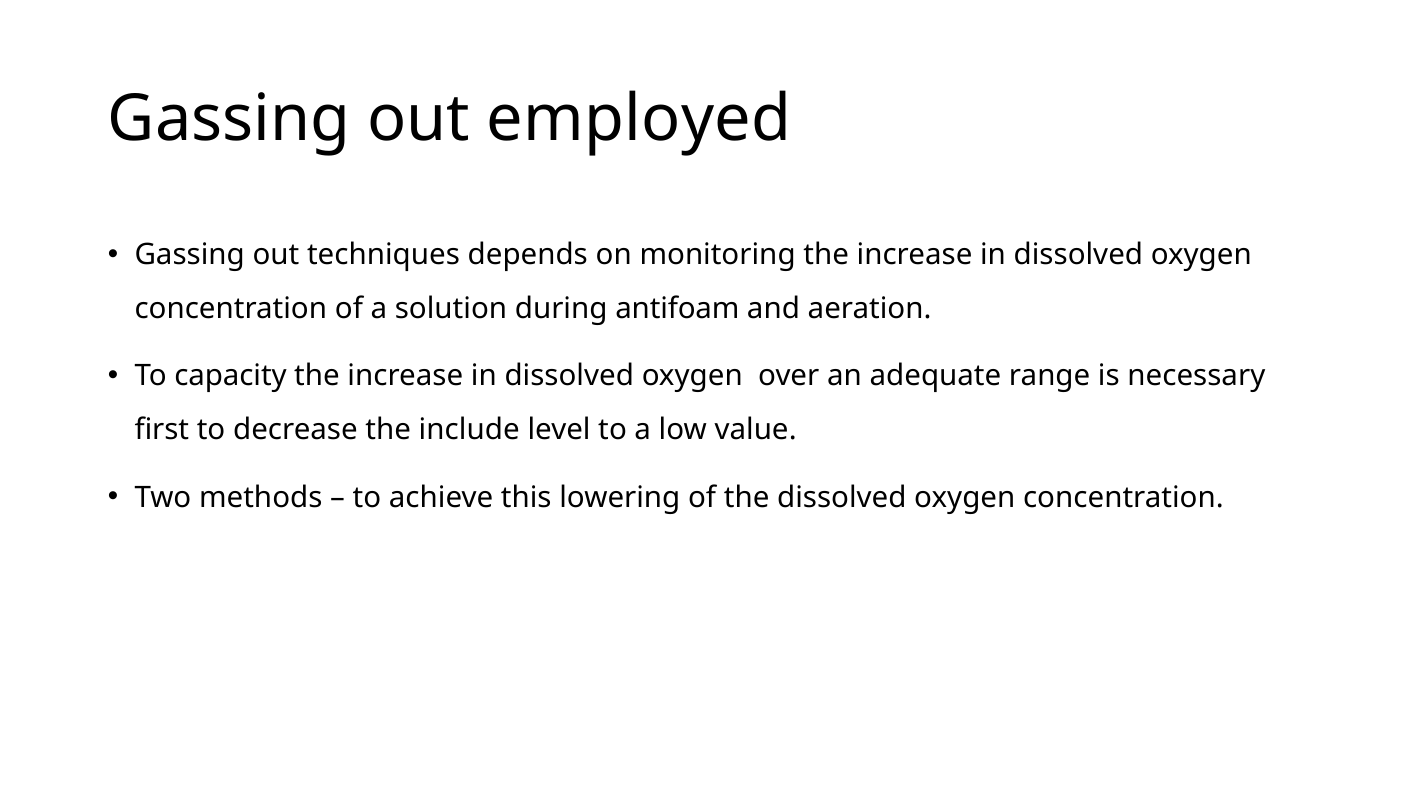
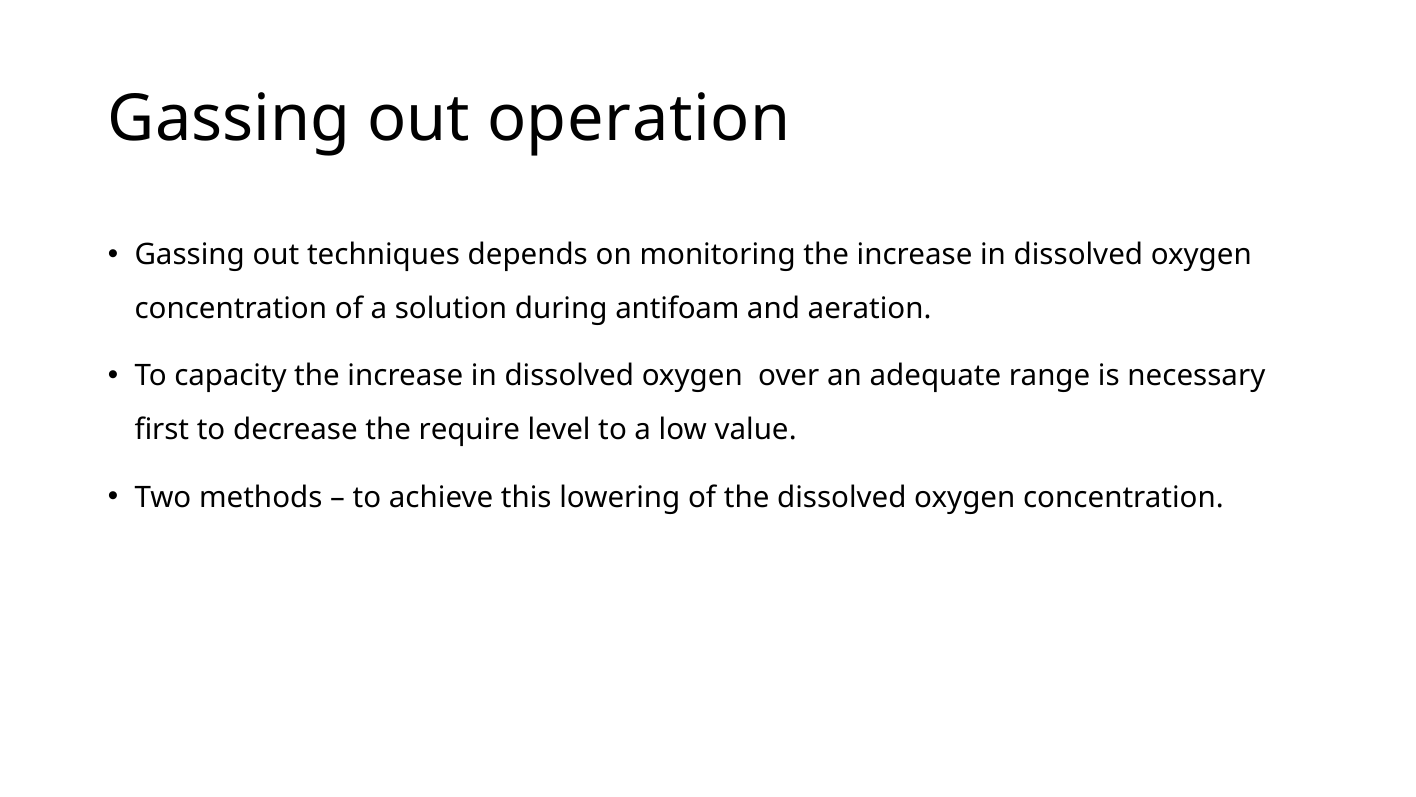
employed: employed -> operation (639, 119)
include: include -> require (469, 429)
